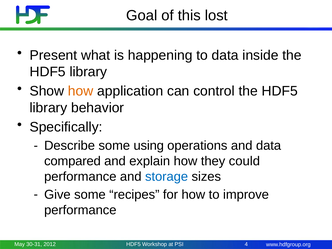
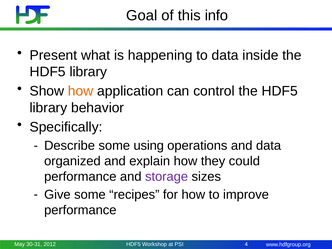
lost: lost -> info (216, 15)
compared: compared -> organized (72, 161)
storage colour: blue -> purple (167, 177)
